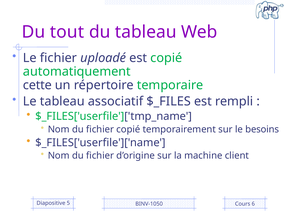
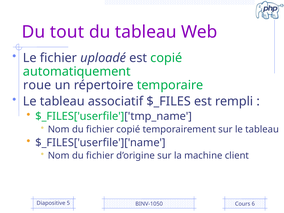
cette: cette -> roue (37, 85)
sur le besoins: besoins -> tableau (262, 129)
